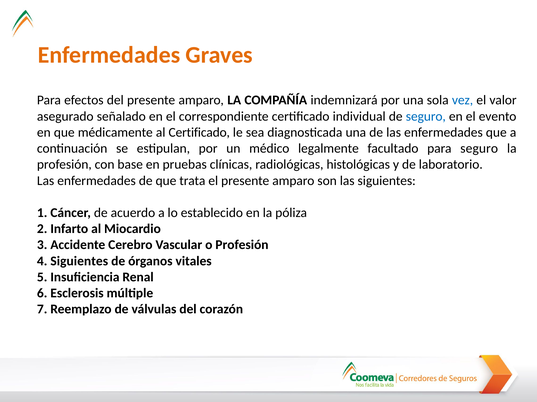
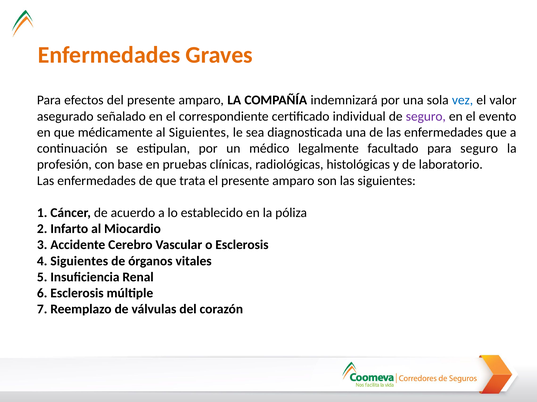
seguro colour: blue -> purple (426, 116)
al Certificado: Certificado -> Siguientes (199, 133)
o Profesión: Profesión -> Esclerosis (242, 245)
